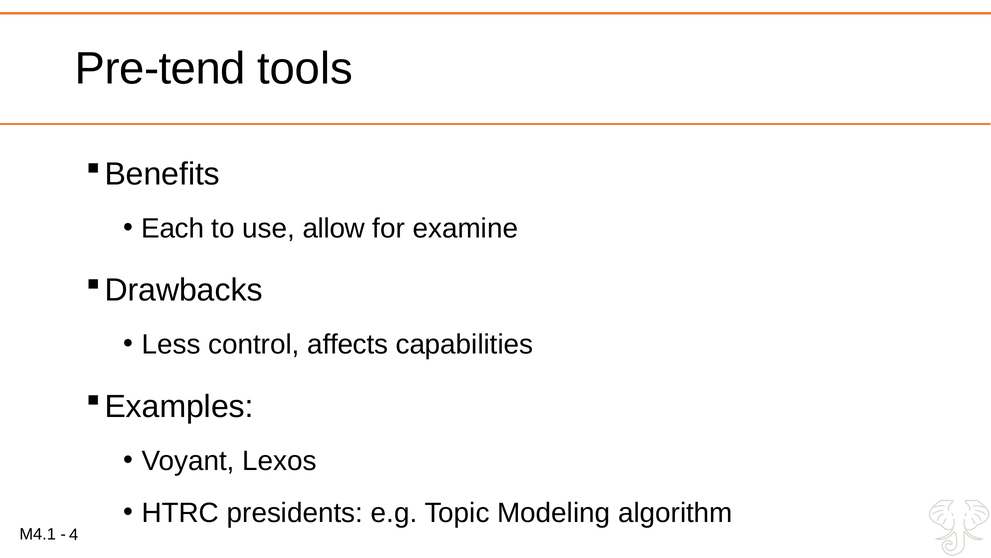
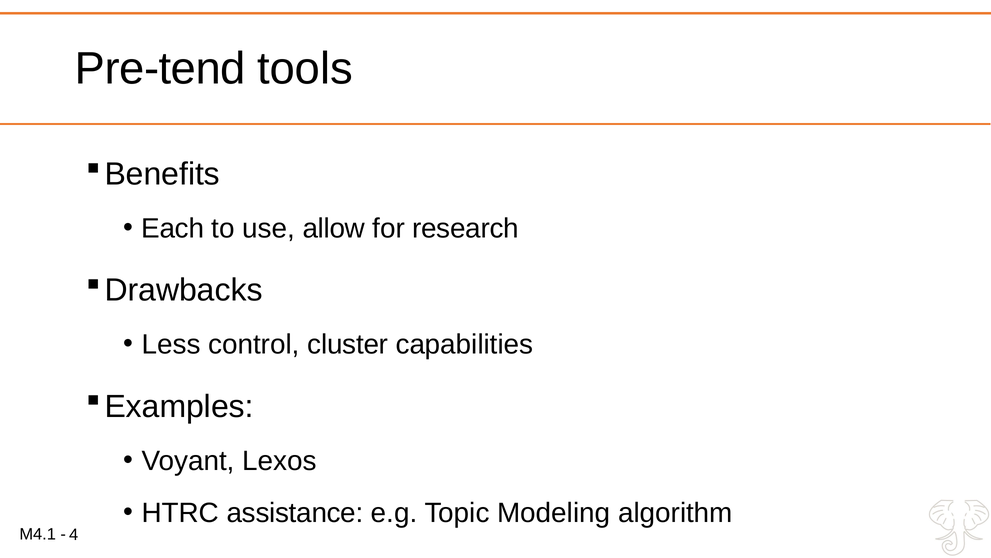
examine: examine -> research (465, 228)
affects: affects -> cluster (348, 344)
presidents: presidents -> assistance (295, 512)
